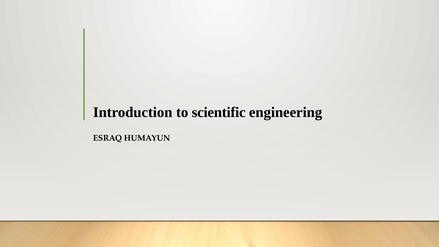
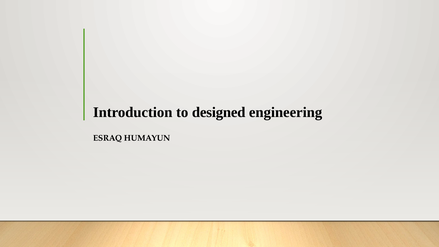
scientific: scientific -> designed (219, 112)
